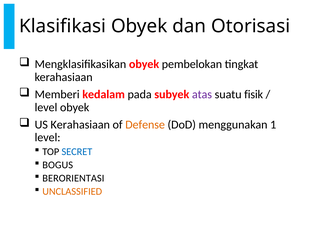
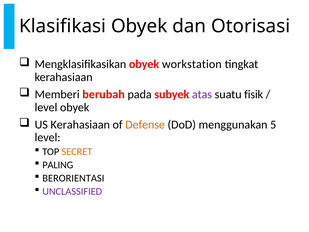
pembelokan: pembelokan -> workstation (192, 64)
kedalam: kedalam -> berubah (104, 94)
1: 1 -> 5 (273, 124)
SECRET colour: blue -> orange (77, 152)
BOGUS: BOGUS -> PALING (58, 165)
UNCLASSIFIED colour: orange -> purple (72, 191)
